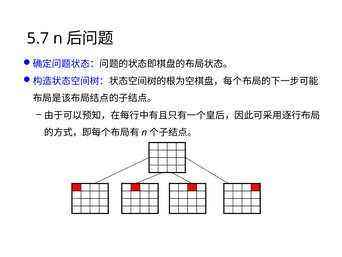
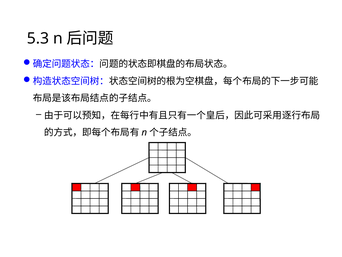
5.7: 5.7 -> 5.3 (38, 38)
